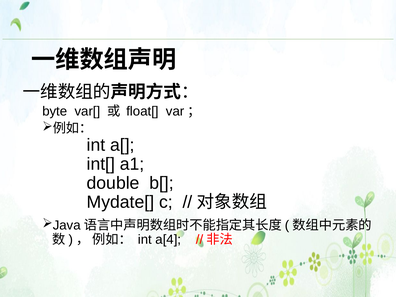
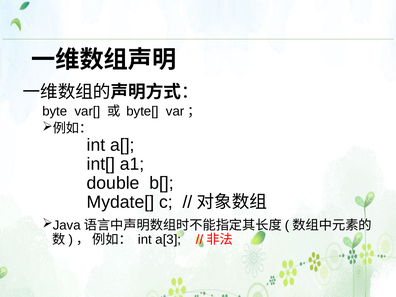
float[: float[ -> byte[ (142, 111)
a[4: a[4 -> a[3 (168, 240)
